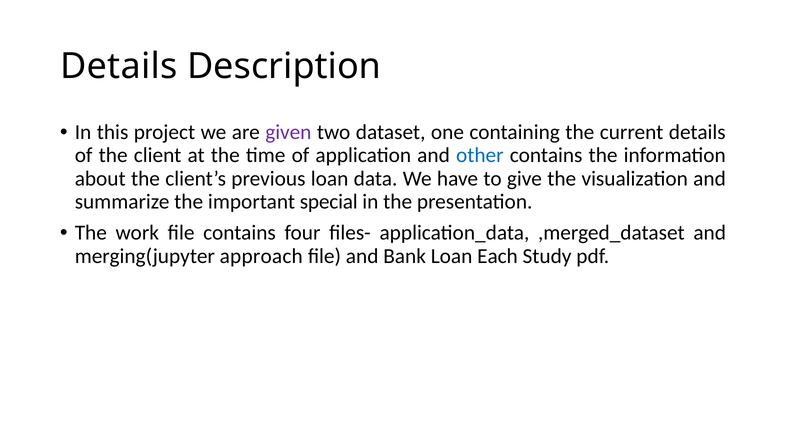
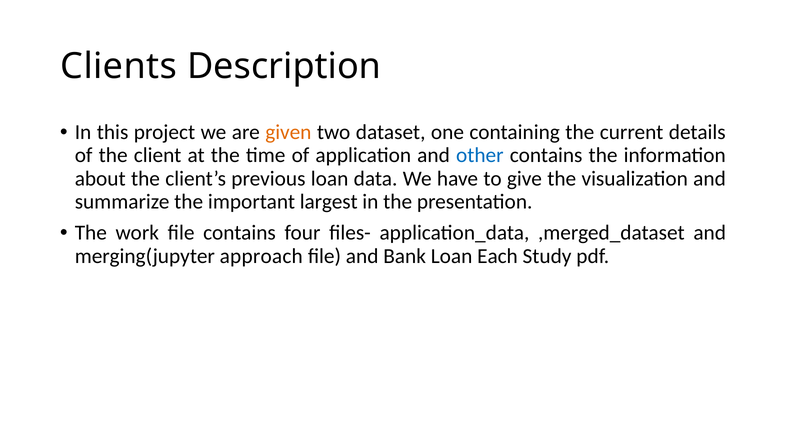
Details: Details -> Clients (119, 66)
given colour: purple -> orange (288, 132)
special: special -> largest (329, 201)
